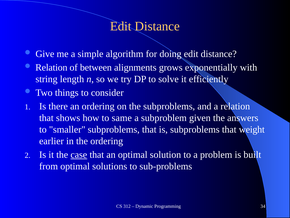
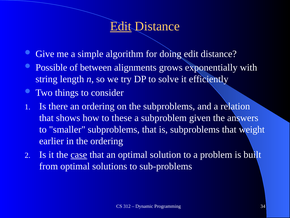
Edit underline: none -> present (121, 26)
Relation: Relation -> Possible (51, 67)
same: same -> these (122, 118)
